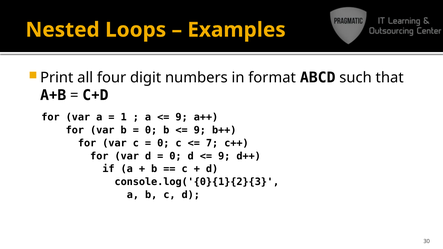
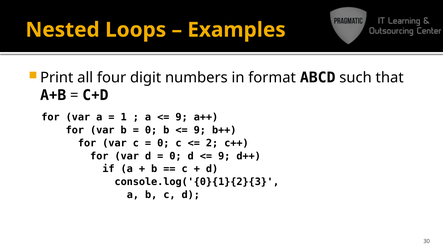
7: 7 -> 2 (212, 143)
